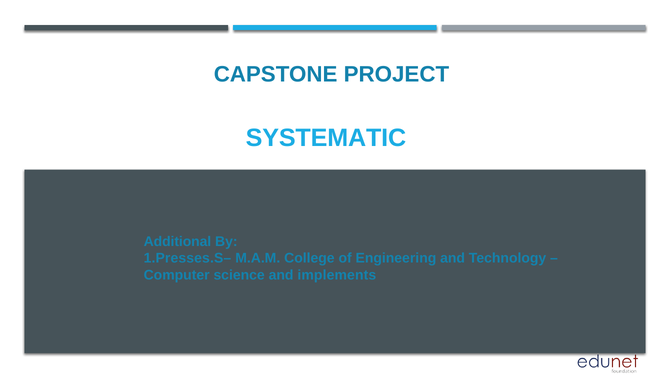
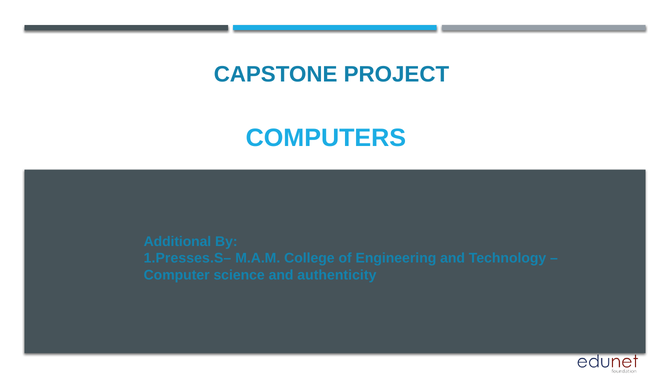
SYSTEMATIC: SYSTEMATIC -> COMPUTERS (326, 138)
implements: implements -> authenticity (337, 275)
